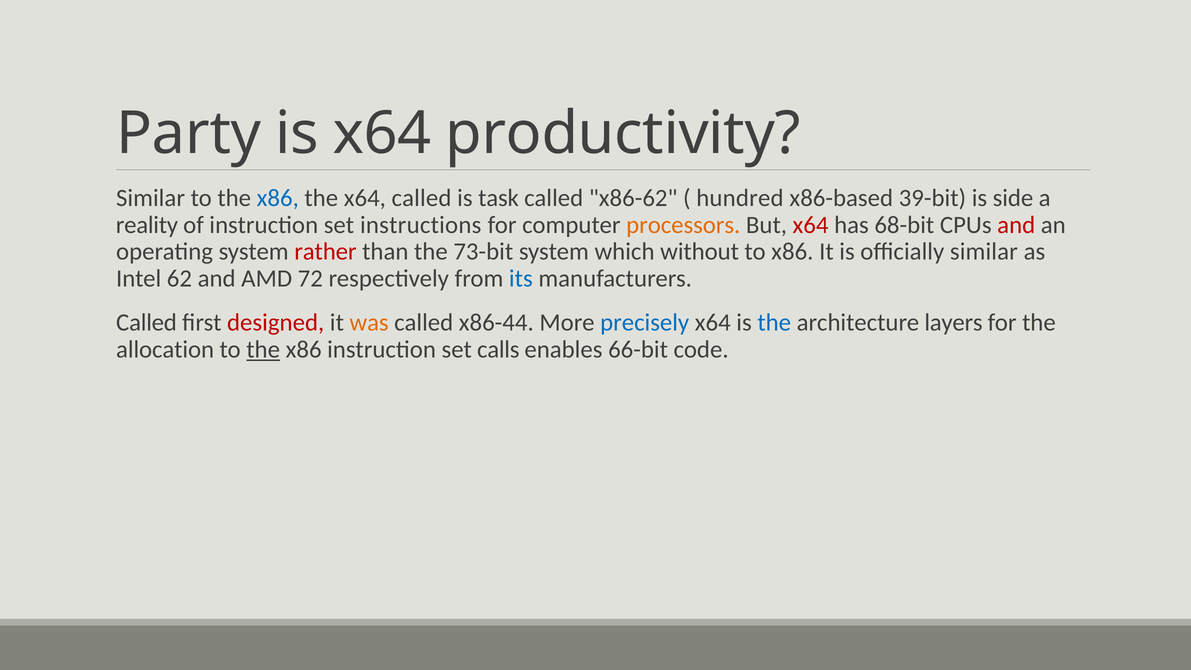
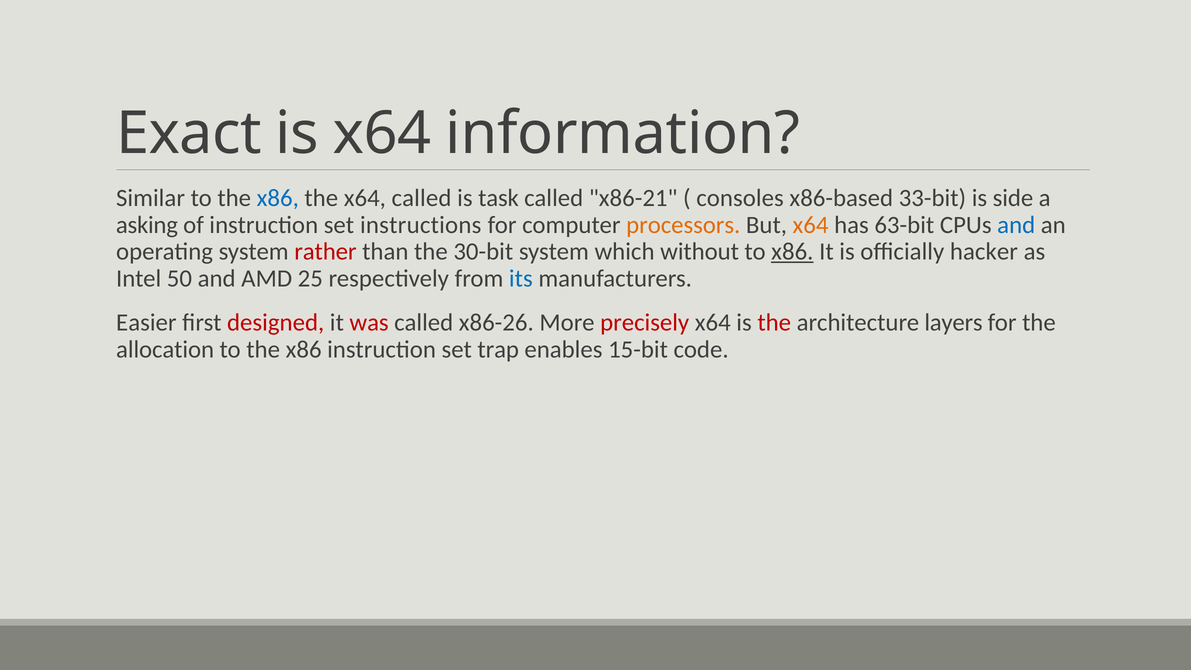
Party: Party -> Exact (189, 133)
productivity: productivity -> information (623, 133)
x86-62: x86-62 -> x86-21 (633, 198)
hundred: hundred -> consoles (740, 198)
39-bit: 39-bit -> 33-bit (932, 198)
reality: reality -> asking (147, 225)
x64 colour: red -> orange (811, 225)
68-bit: 68-bit -> 63-bit (904, 225)
and colour: red -> blue (1016, 225)
73-bit: 73-bit -> 30-bit (483, 252)
x86 underline: none -> present (792, 252)
officially similar: similar -> hacker (984, 252)
62: 62 -> 50 (179, 278)
72: 72 -> 25 (310, 278)
Called: Called -> Easier (146, 323)
was colour: orange -> red (369, 323)
x86-44: x86-44 -> x86-26 (496, 323)
precisely colour: blue -> red (645, 323)
the colour: blue -> red (774, 323)
the underline: present -> none (263, 349)
calls: calls -> trap (498, 349)
66-bit: 66-bit -> 15-bit (638, 349)
